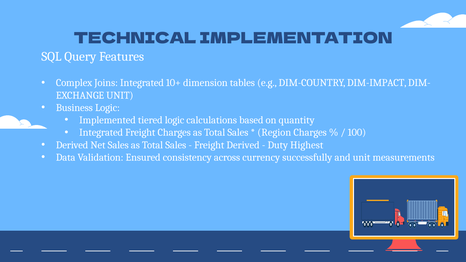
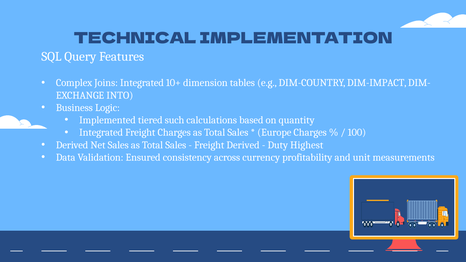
UNIT: UNIT -> INTO (120, 95)
tiered logic: logic -> such (175, 120)
Region: Region -> Europe (274, 133)
successfully: successfully -> profitability (307, 157)
